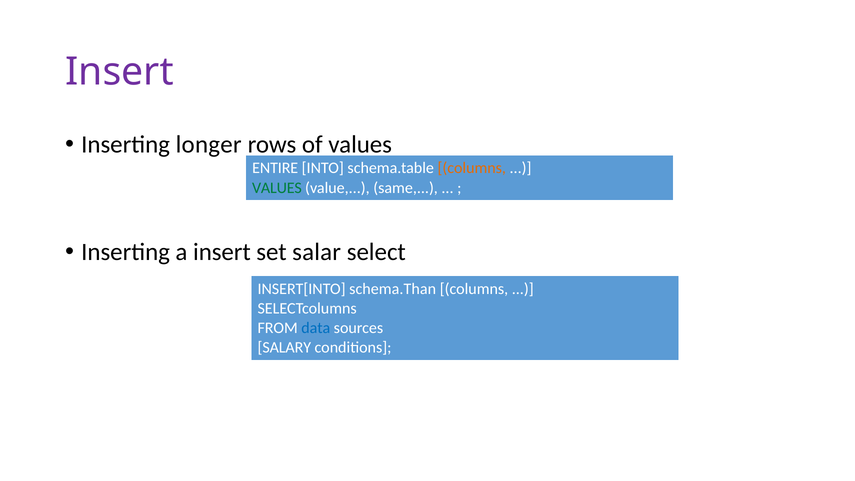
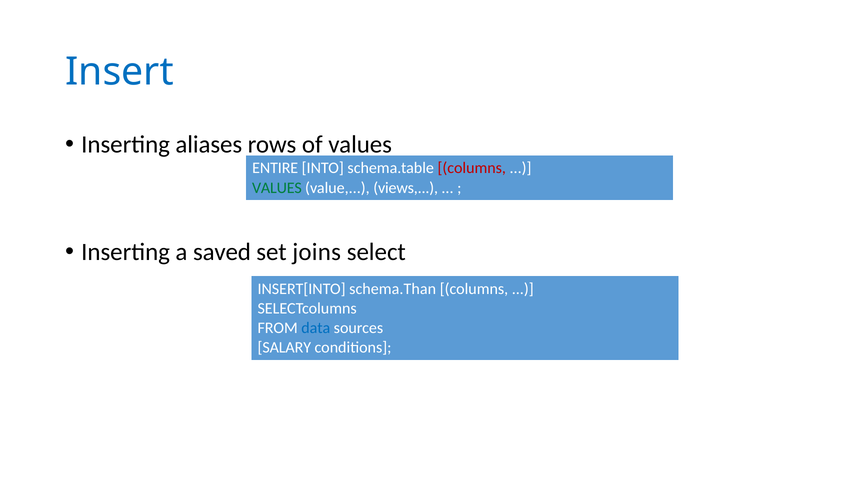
Insert colour: purple -> blue (119, 72)
longer: longer -> aliases (209, 145)
columns colour: orange -> red (472, 168)
same: same -> views (406, 188)
a insert: insert -> saved (222, 252)
salar: salar -> joins (317, 252)
